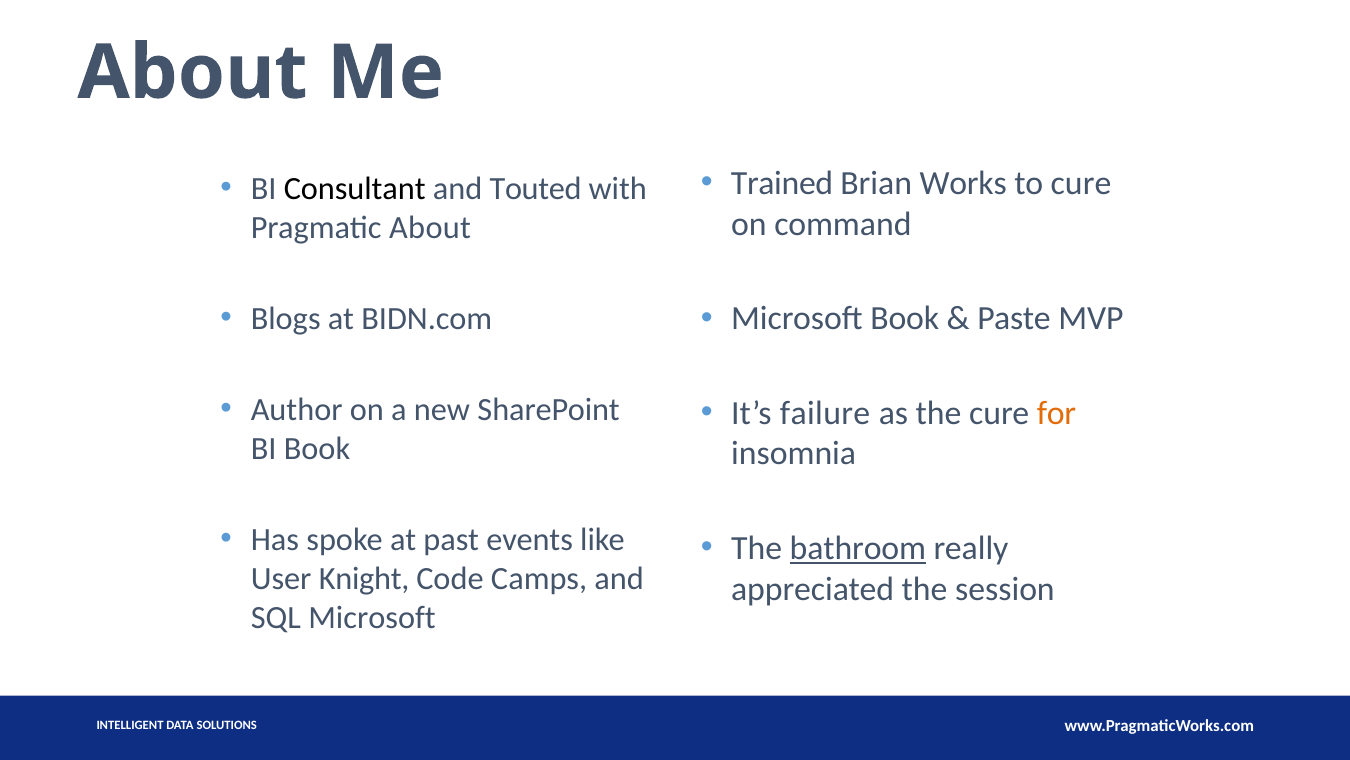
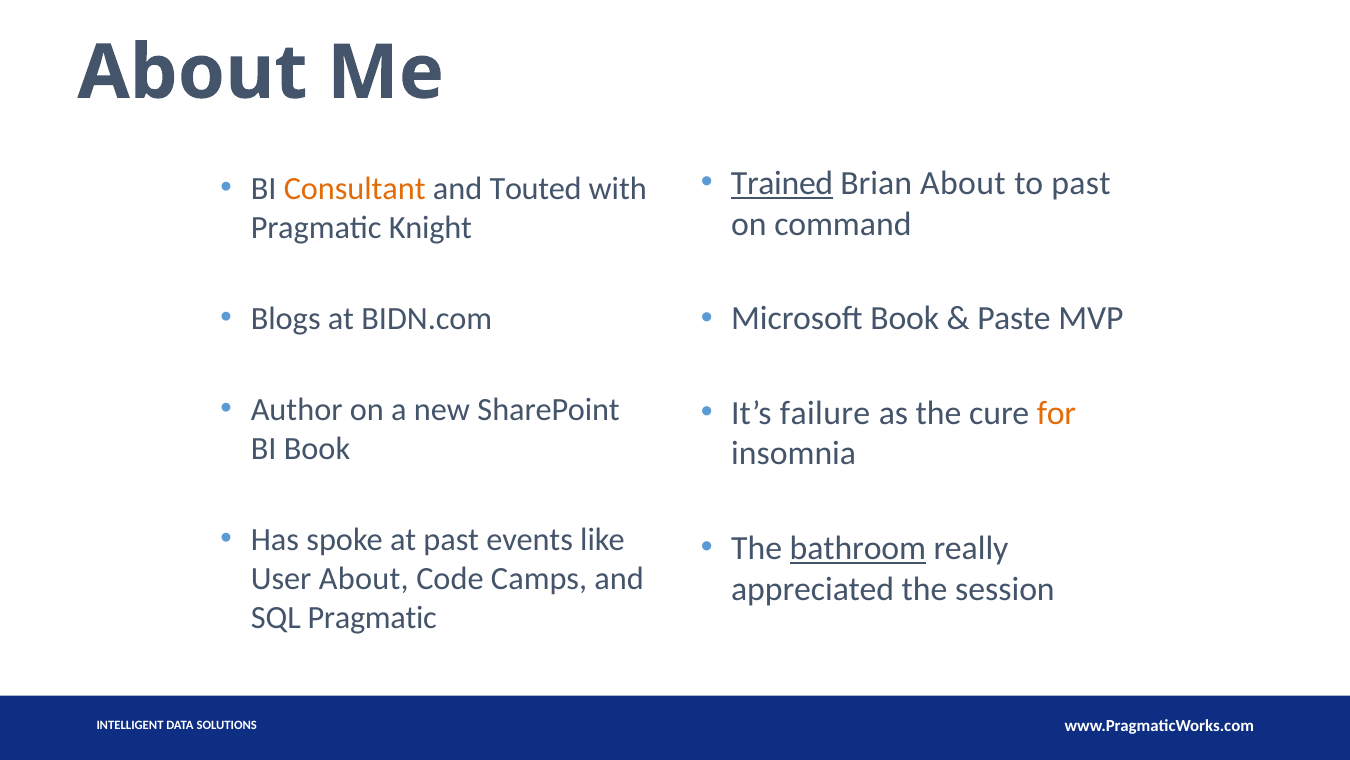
Trained underline: none -> present (782, 184)
Brian Works: Works -> About (963, 184)
to cure: cure -> past (1081, 184)
Consultant colour: black -> orange (355, 189)
Pragmatic About: About -> Knight (430, 228)
User Knight: Knight -> About (364, 578)
SQL Microsoft: Microsoft -> Pragmatic (372, 617)
